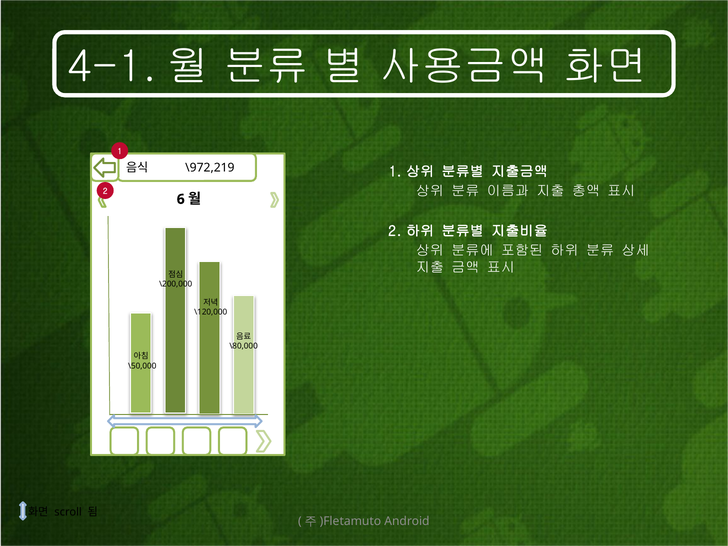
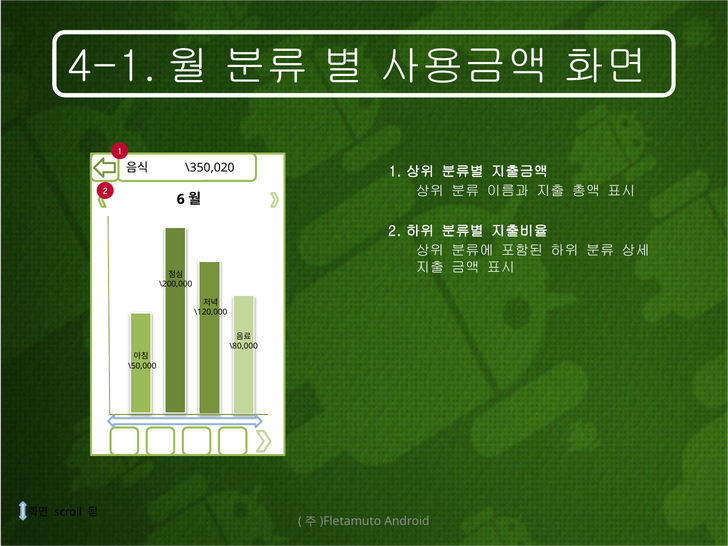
\972,219: \972,219 -> \350,020 (210, 168)
